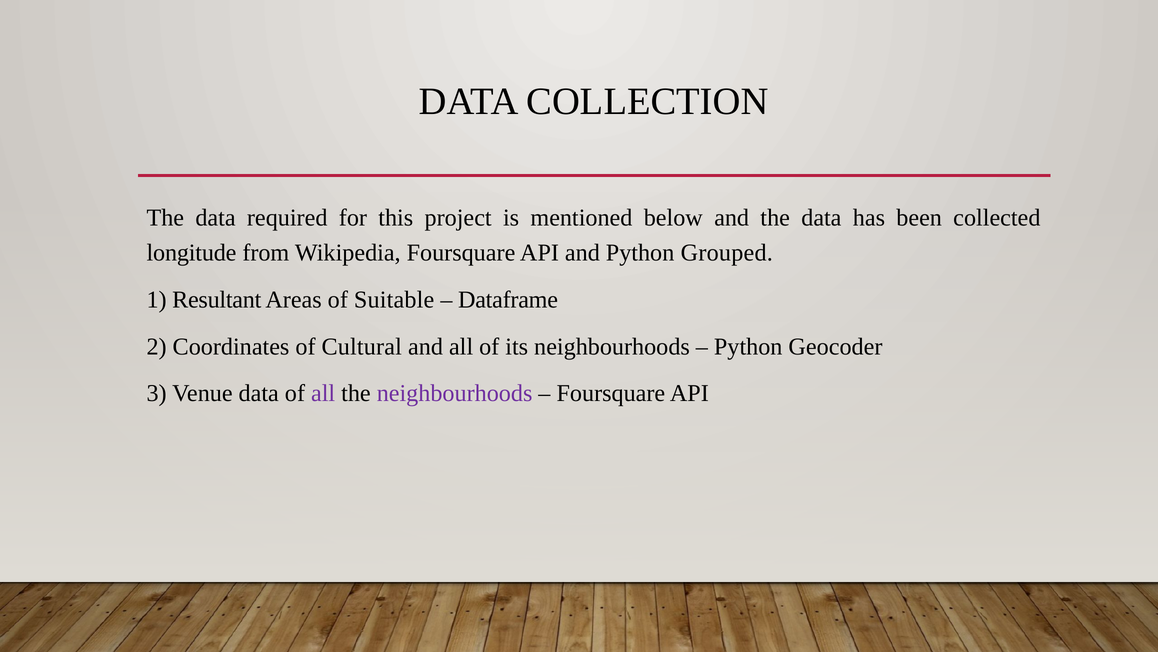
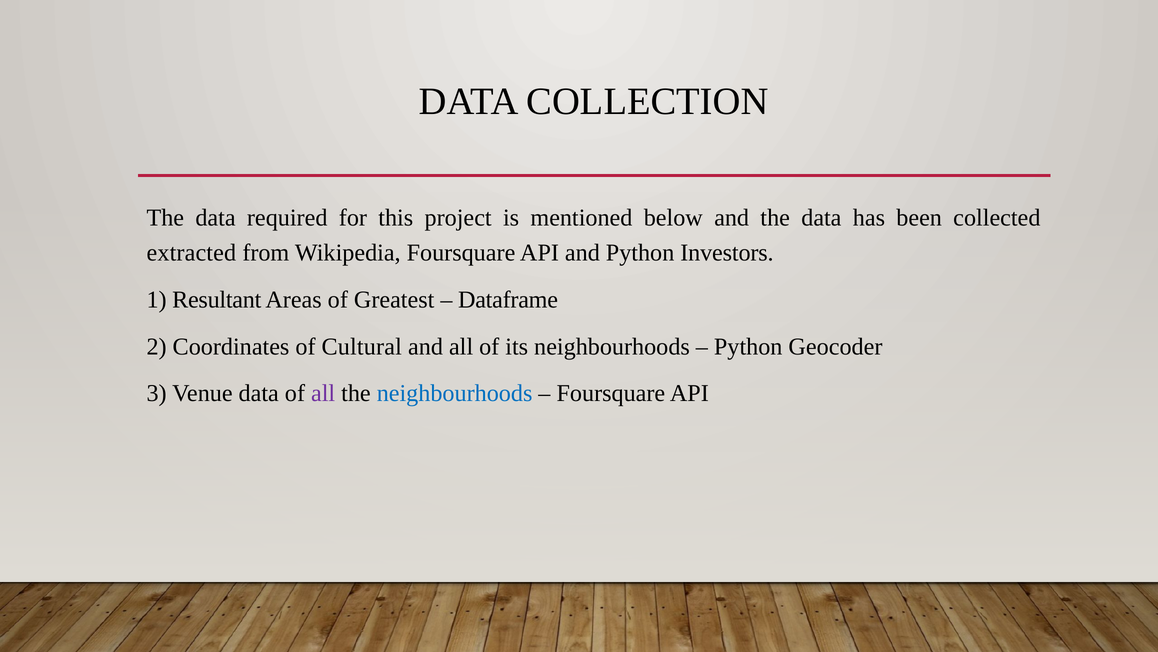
longitude: longitude -> extracted (191, 253)
Grouped: Grouped -> Investors (727, 253)
Suitable: Suitable -> Greatest (394, 299)
neighbourhoods colour: purple -> blue (455, 393)
